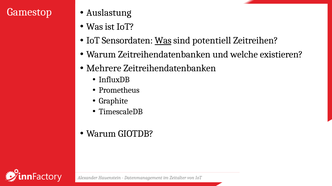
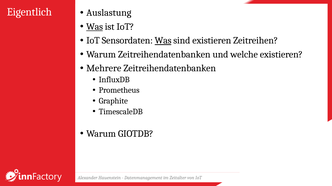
Gamestop: Gamestop -> Eigentlich (29, 12)
Was underline: none -> present (95, 27)
sind potentiell: potentiell -> existieren (212, 41)
